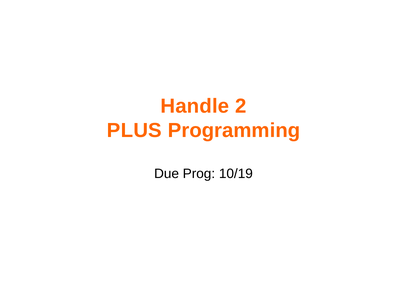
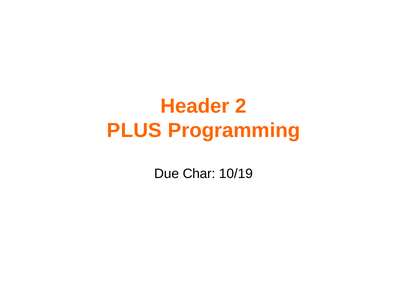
Handle: Handle -> Header (195, 106)
Prog: Prog -> Char (199, 174)
